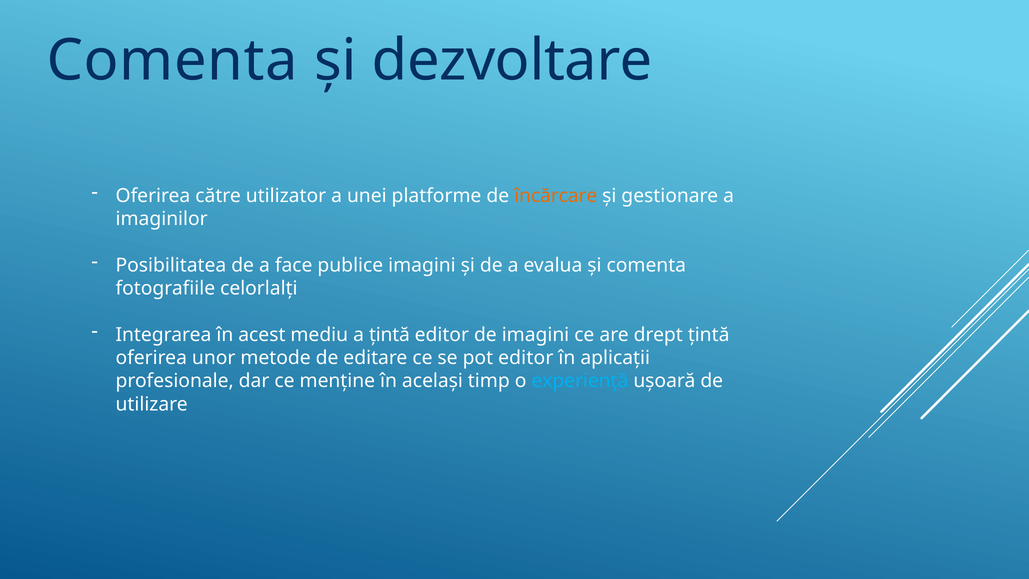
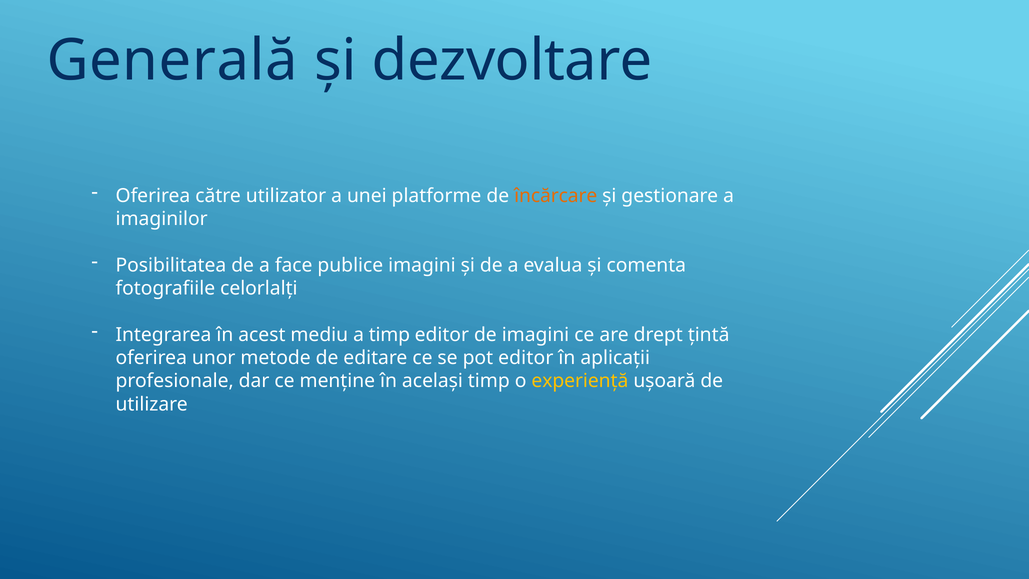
Comenta: Comenta -> Generală (172, 60)
a țintă: țintă -> timp (389, 335)
experiență colour: light blue -> yellow (580, 381)
